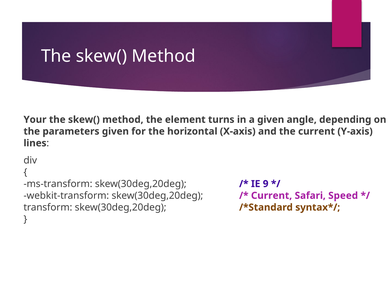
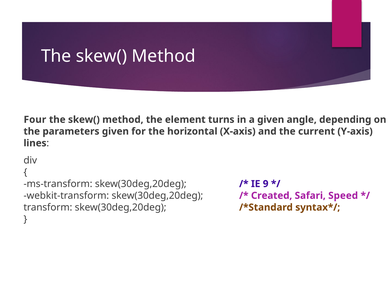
Your: Your -> Four (35, 120)
Current: Current -> Created (272, 196)
